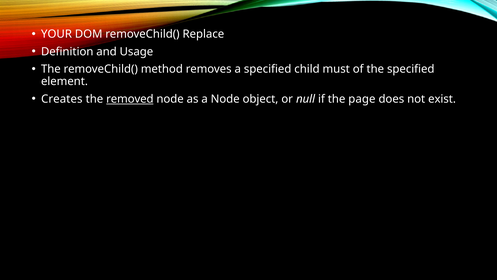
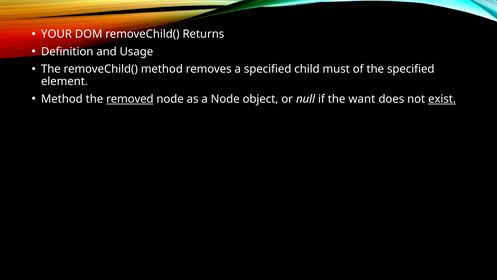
Replace: Replace -> Returns (203, 34)
Creates: Creates -> Method (62, 99)
page: page -> want (362, 99)
exist underline: none -> present (442, 99)
